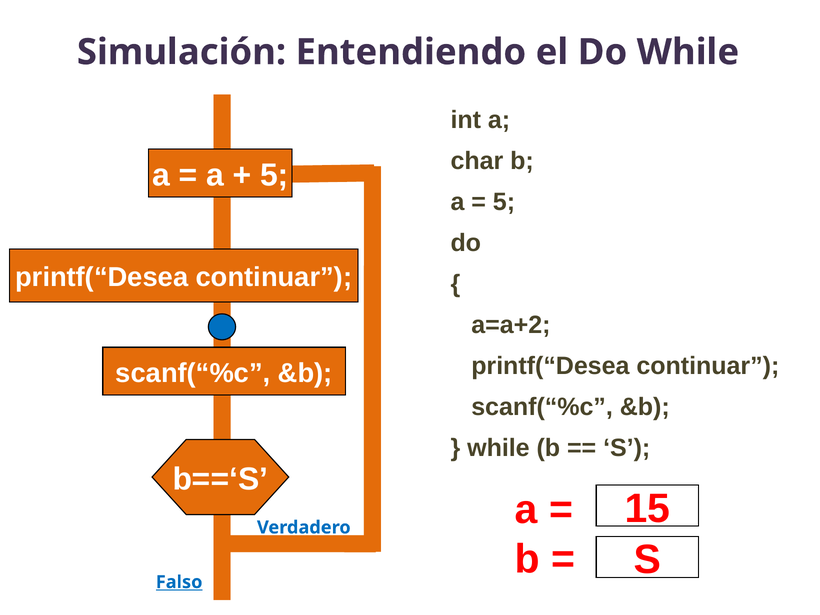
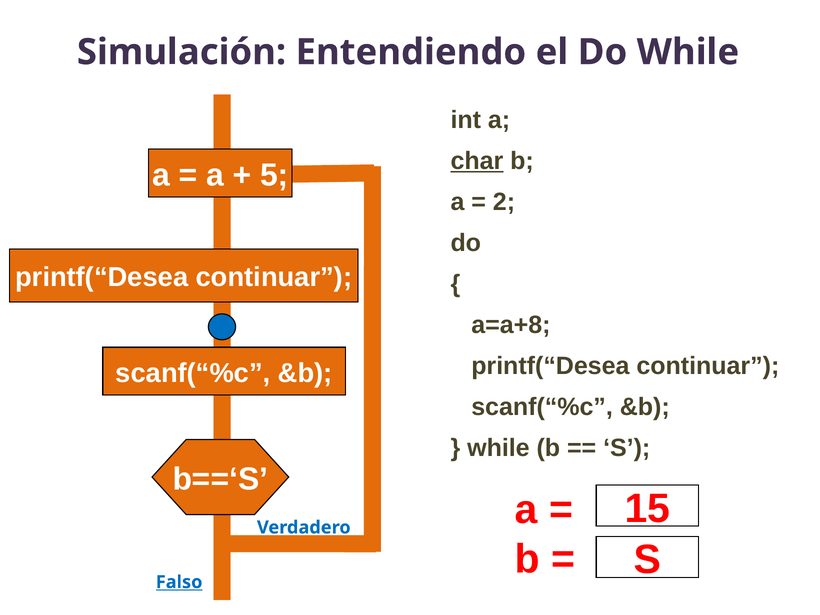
char underline: none -> present (477, 161)
5: 5 -> 2 (504, 202)
a=a+2: a=a+2 -> a=a+8 (511, 325)
